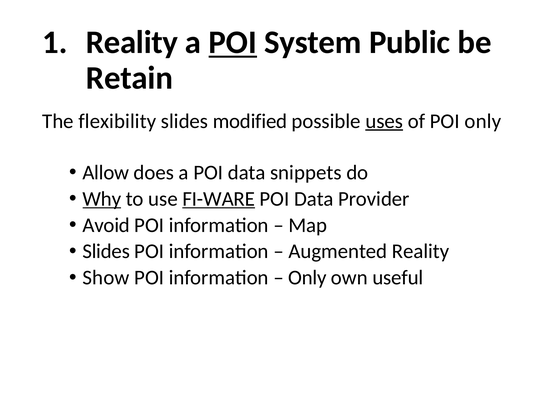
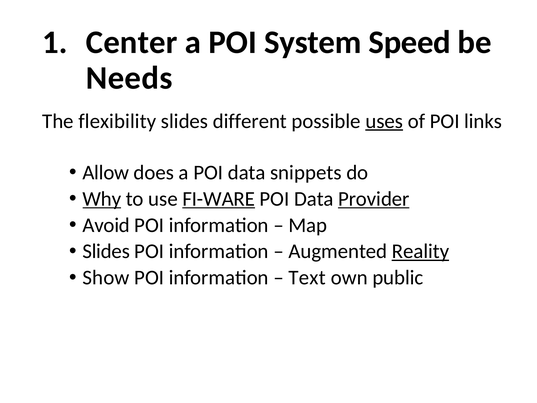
Reality: Reality -> Center (132, 42)
POI underline: present -> none (233, 42)
Public: Public -> Speed (410, 42)
Retain: Retain -> Needs (129, 78)
modified: modified -> different (250, 121)
POI only: only -> links (483, 121)
Provider underline: none -> present (374, 199)
Reality underline: none -> present (420, 251)
Only: Only -> Text (307, 278)
useful: useful -> public (398, 278)
